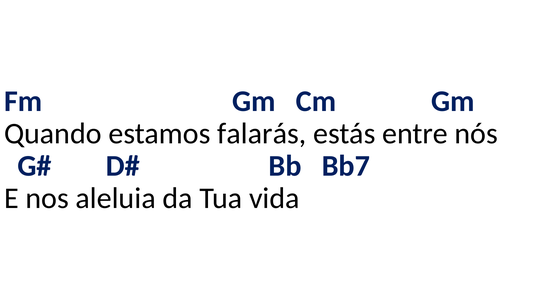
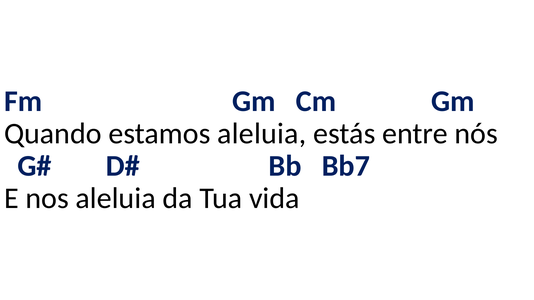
estamos falarás: falarás -> aleluia (262, 134)
